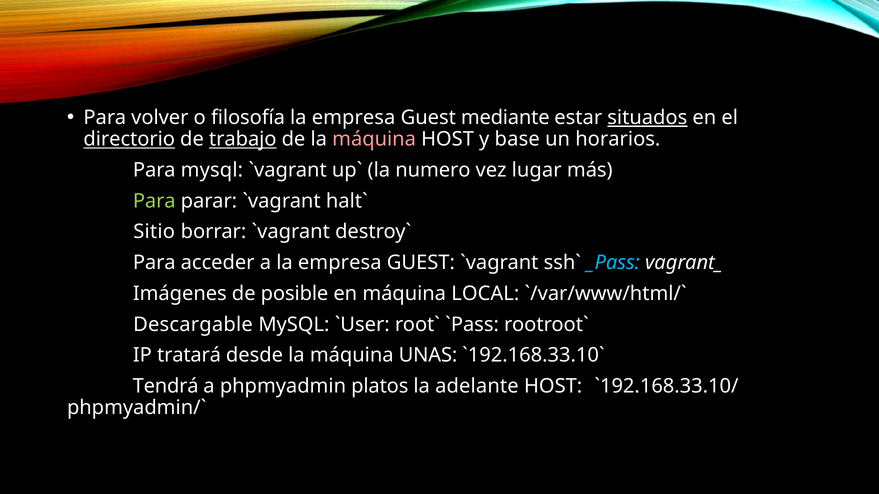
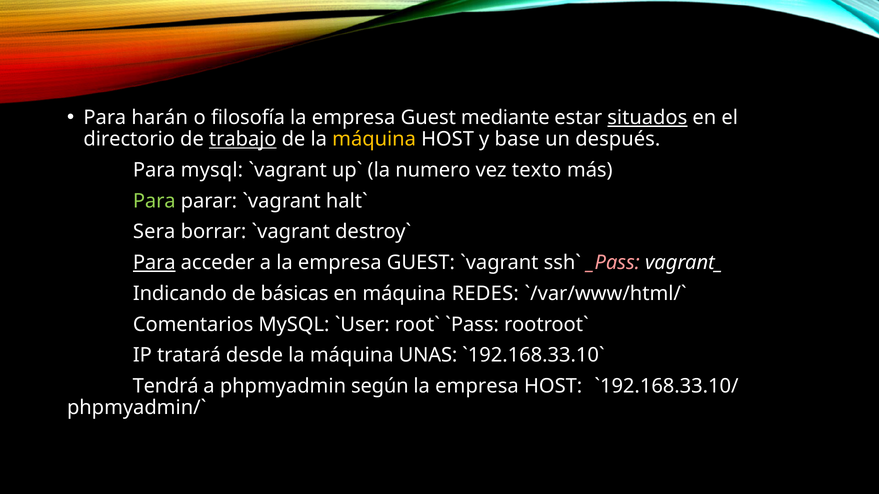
volver: volver -> harán (160, 118)
directorio underline: present -> none (129, 139)
máquina colour: pink -> yellow (374, 139)
horarios: horarios -> después (618, 139)
lugar: lugar -> texto (537, 170)
Sitio: Sitio -> Sera (154, 232)
Para underline: none -> present (154, 263)
_Pass colour: light blue -> pink (613, 263)
Imágenes: Imágenes -> Indicando (180, 294)
posible: posible -> básicas (295, 294)
LOCAL: LOCAL -> REDES (485, 294)
Descargable: Descargable -> Comentarios (193, 325)
platos: platos -> según (380, 386)
adelante: adelante -> empresa (477, 386)
